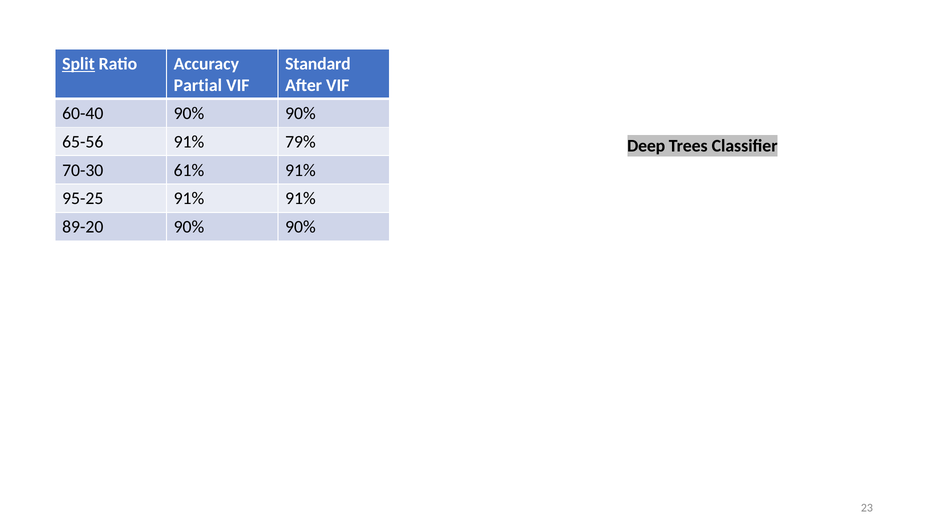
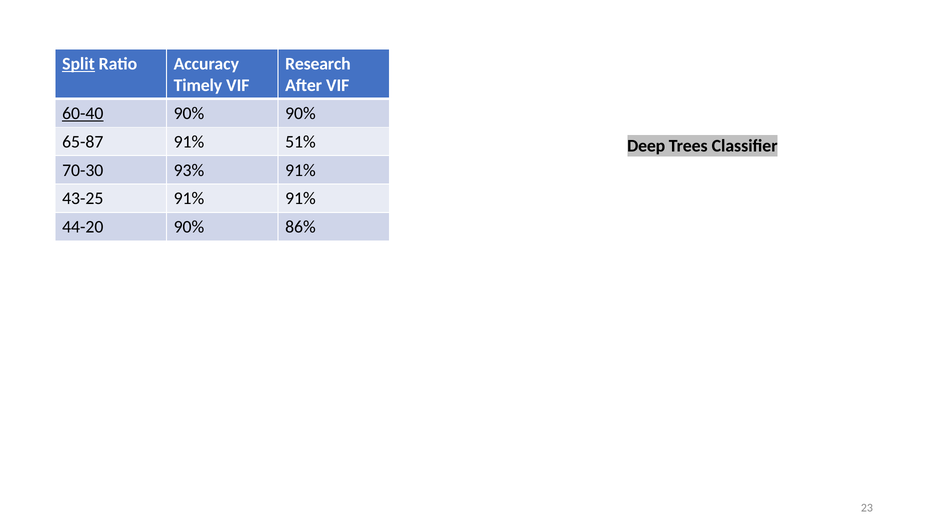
Standard: Standard -> Research (318, 64)
Partial: Partial -> Timely (198, 85)
60-40 underline: none -> present (83, 113)
65-56: 65-56 -> 65-87 (83, 142)
79%: 79% -> 51% (300, 142)
61%: 61% -> 93% (189, 170)
95-25: 95-25 -> 43-25 (83, 198)
89-20: 89-20 -> 44-20 (83, 227)
90%: 90% -> 86% (300, 227)
